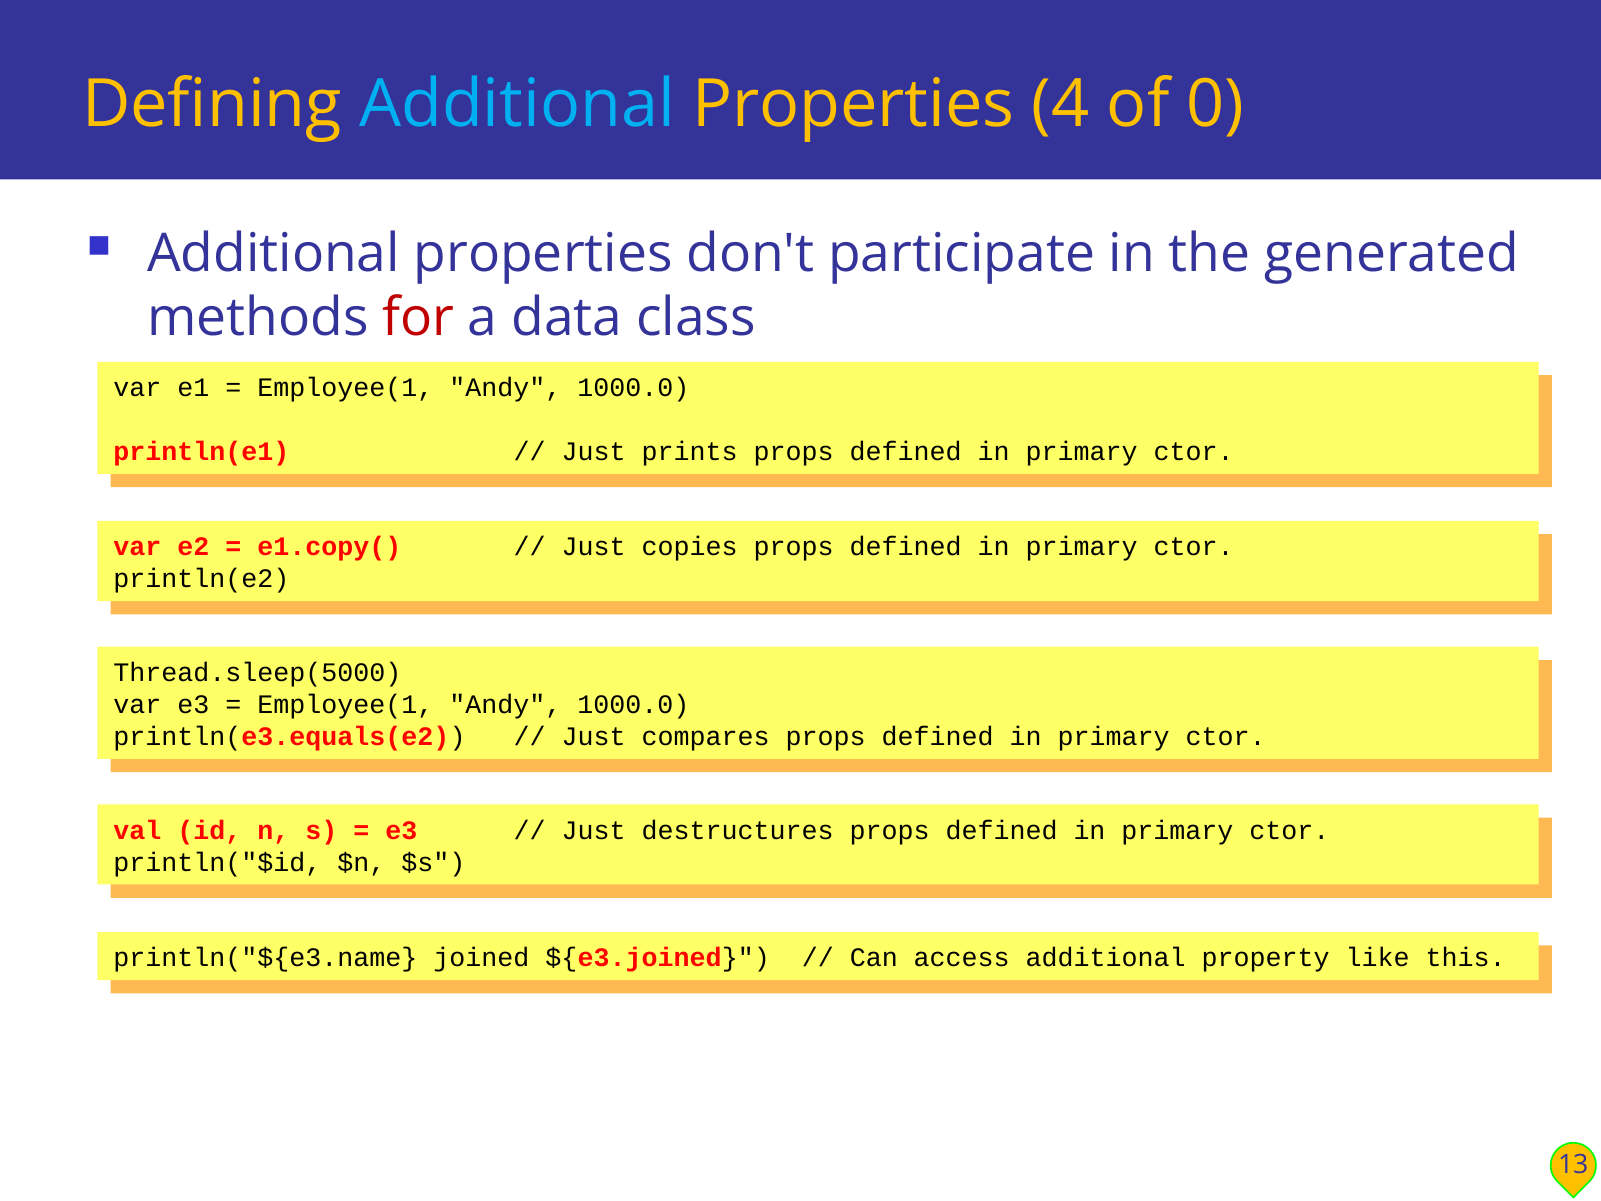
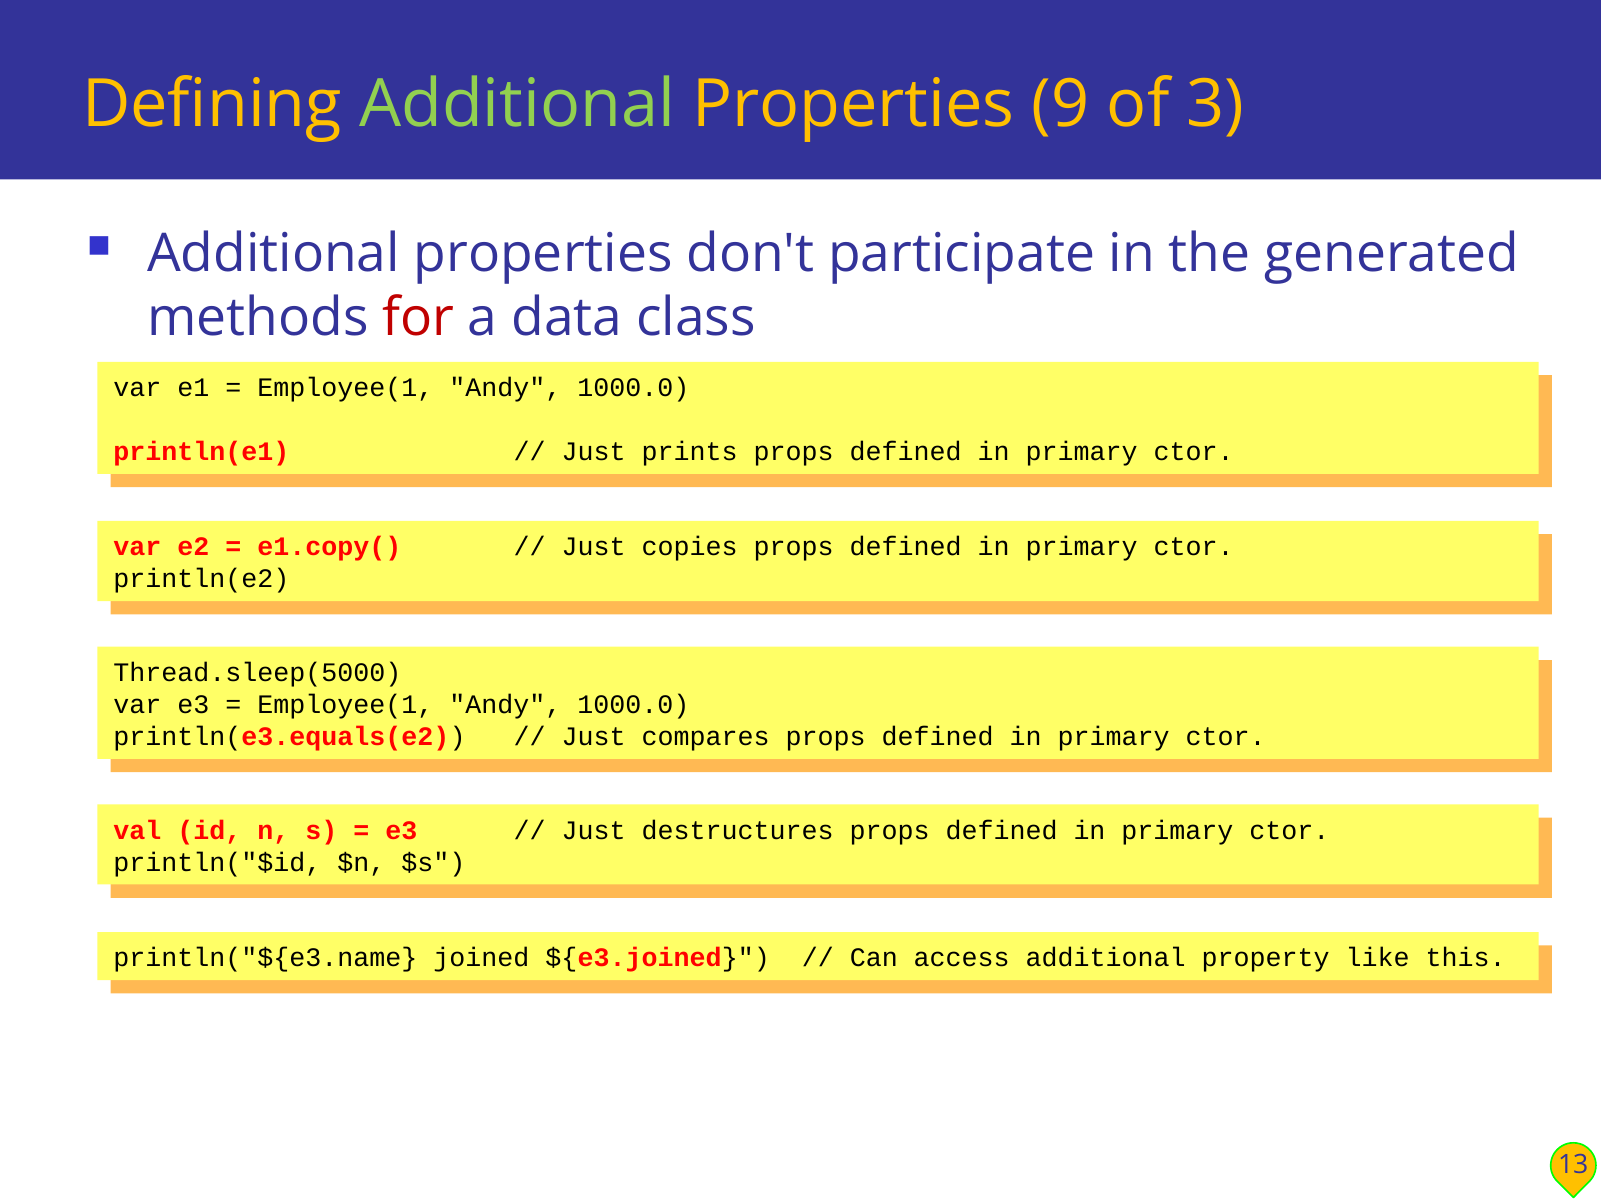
Additional colour: light blue -> light green (517, 104)
4: 4 -> 9 (1061, 104)
0: 0 -> 3 (1216, 104)
